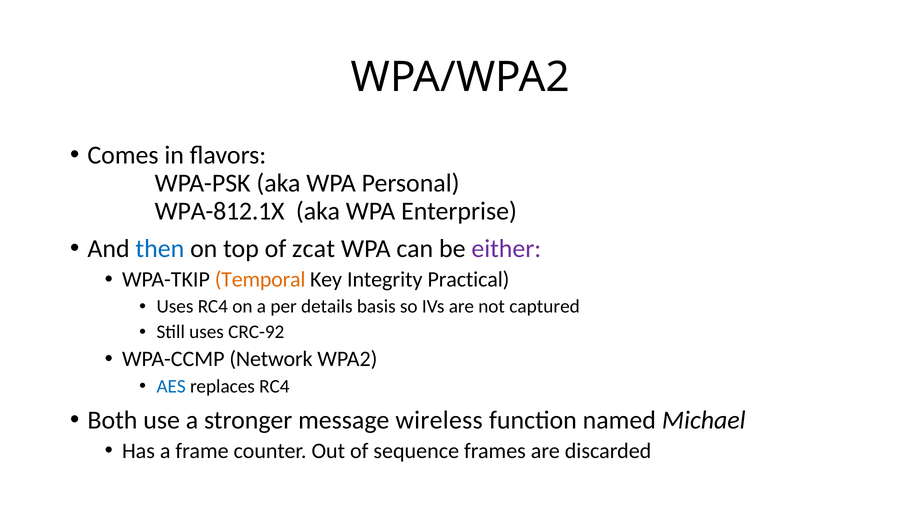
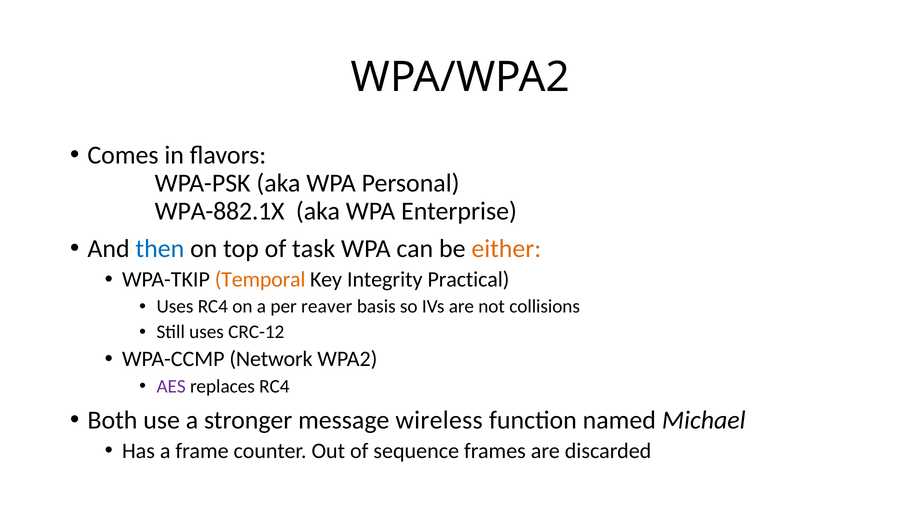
WPA-812.1X: WPA-812.1X -> WPA-882.1X (220, 211)
zcat: zcat -> task (314, 249)
either colour: purple -> orange (506, 249)
details: details -> reaver (327, 307)
captured: captured -> collisions (545, 307)
CRC-92: CRC-92 -> CRC-12 (256, 332)
AES colour: blue -> purple (171, 386)
